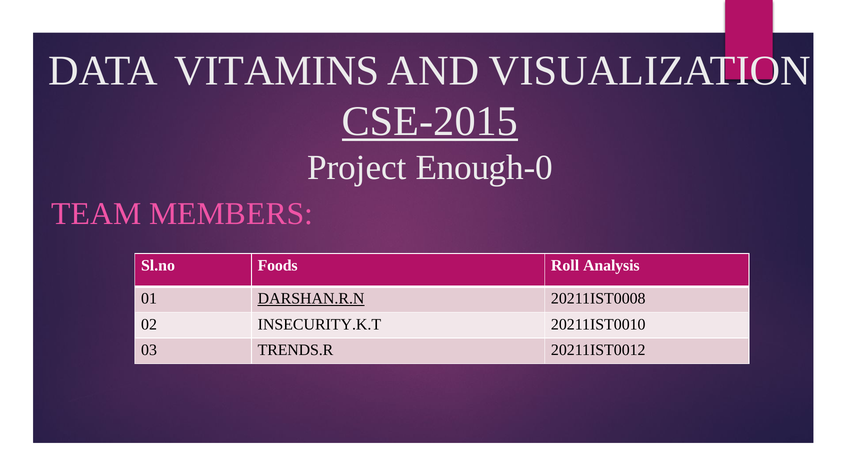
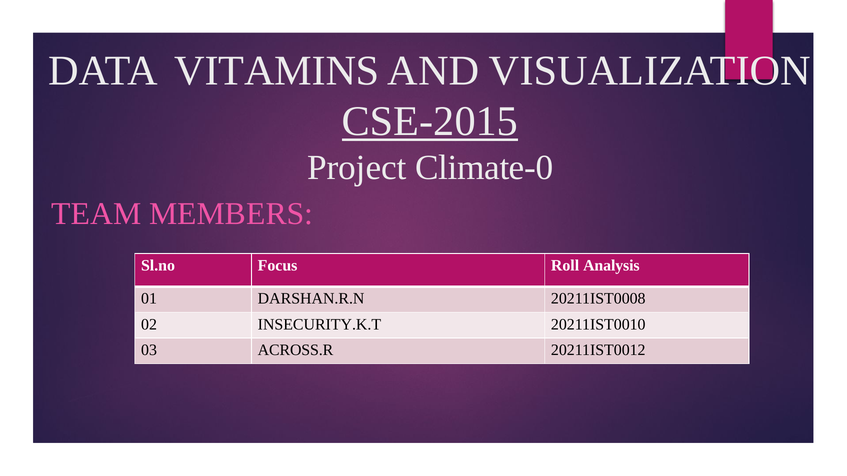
Enough-0: Enough-0 -> Climate-0 (484, 168)
Foods: Foods -> Focus (278, 266)
DARSHAN.R.N underline: present -> none (311, 299)
TRENDS.R: TRENDS.R -> ACROSS.R (295, 350)
